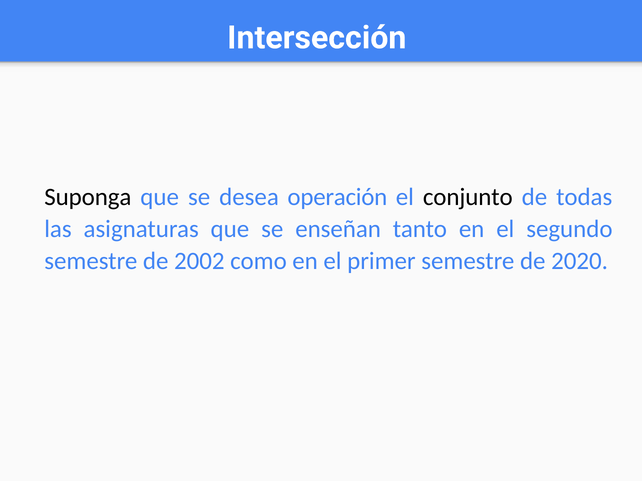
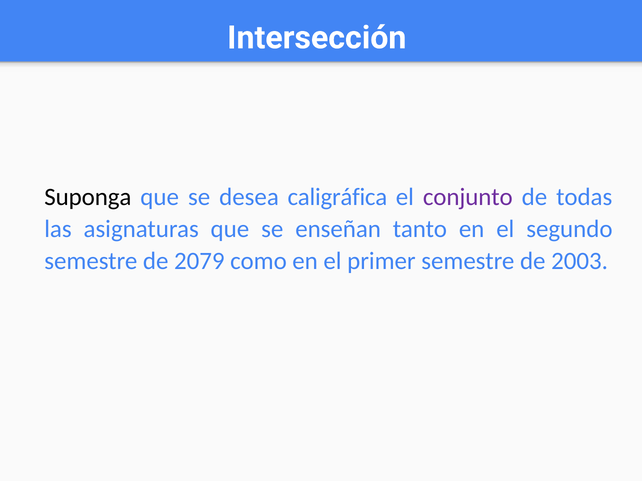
operación: operación -> caligráfica (337, 197)
conjunto colour: black -> purple (468, 197)
2002: 2002 -> 2079 (199, 261)
2020: 2020 -> 2003 (580, 261)
